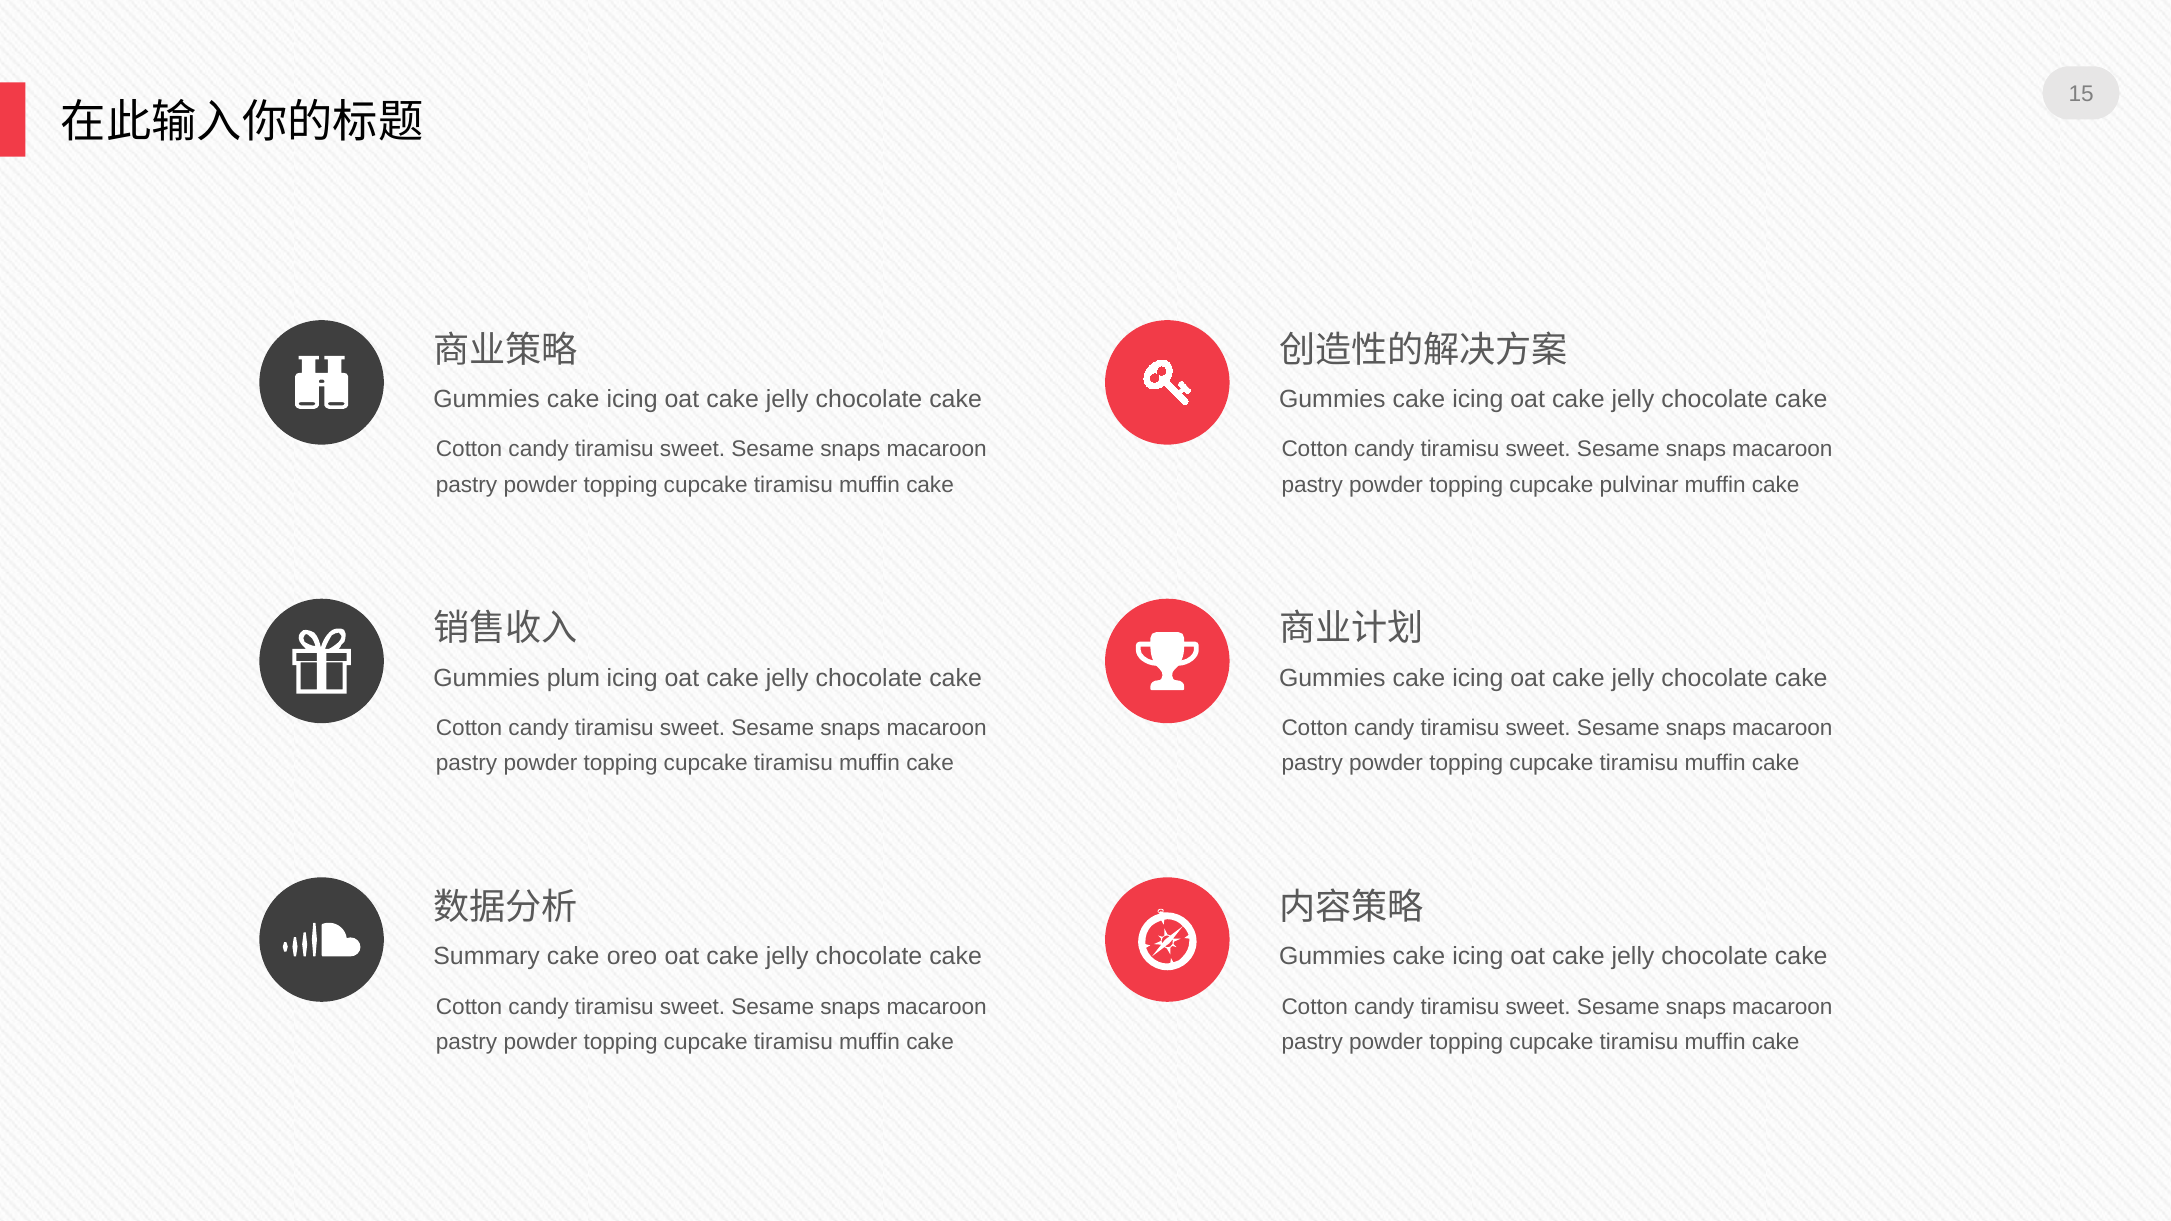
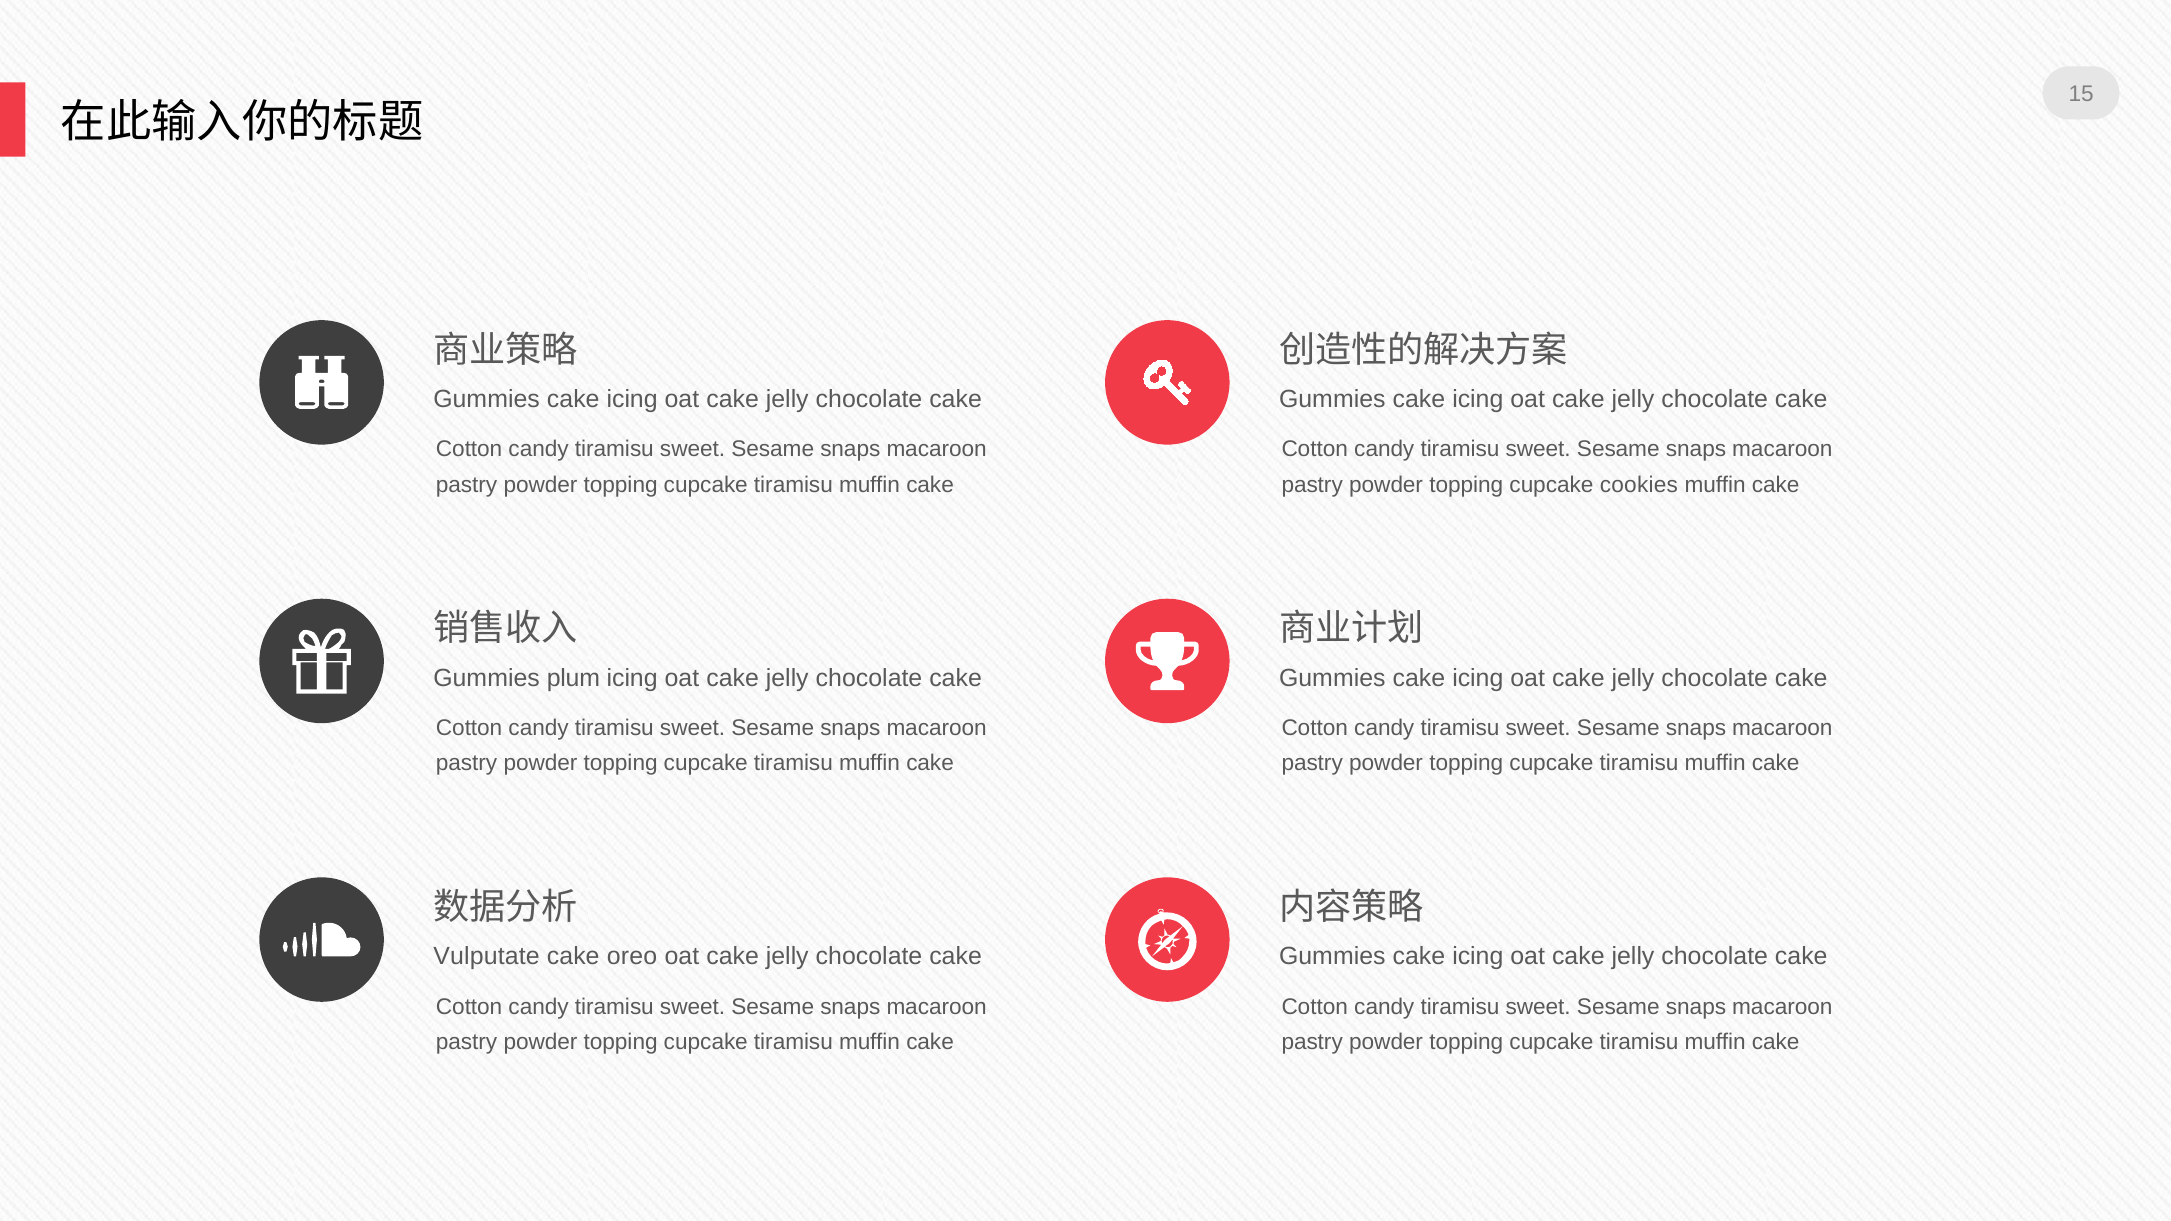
pulvinar: pulvinar -> cookies (1639, 485)
Summary: Summary -> Vulputate (487, 957)
